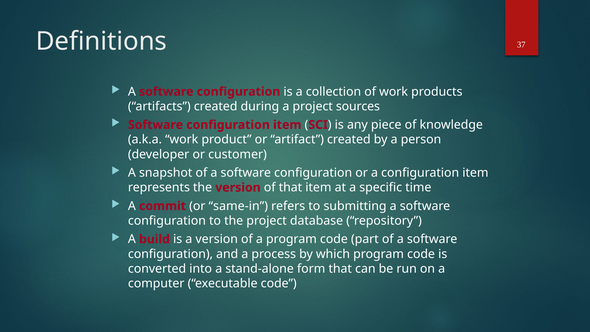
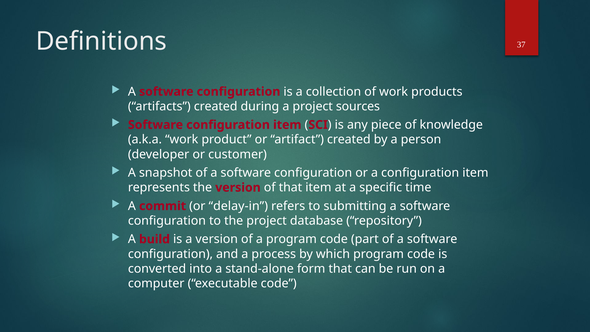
same-in: same-in -> delay-in (238, 206)
